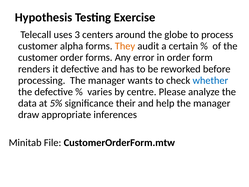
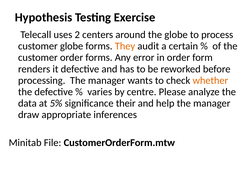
3: 3 -> 2 (77, 35)
customer alpha: alpha -> globe (72, 46)
whether colour: blue -> orange (210, 80)
